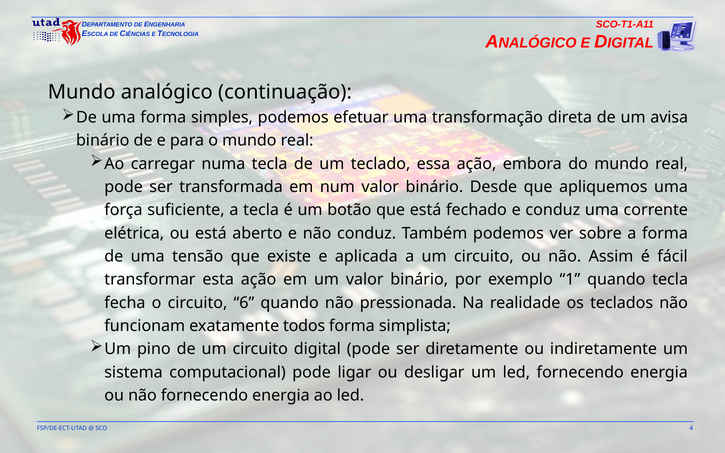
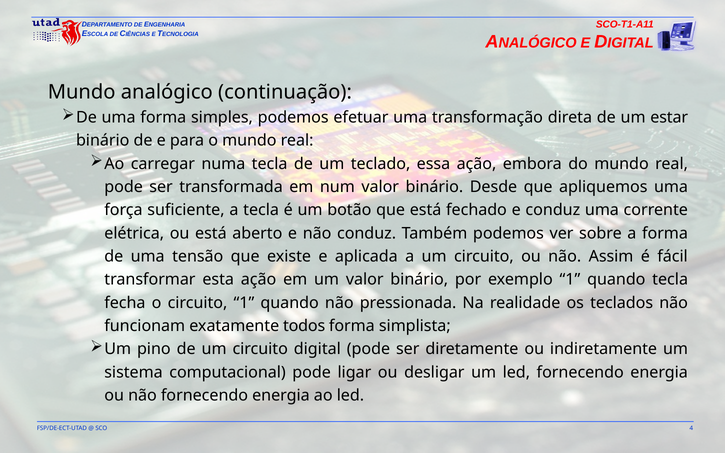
avisa: avisa -> estar (669, 117)
circuito 6: 6 -> 1 (244, 303)
